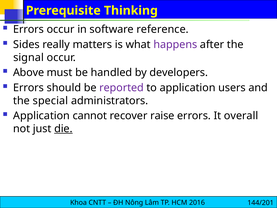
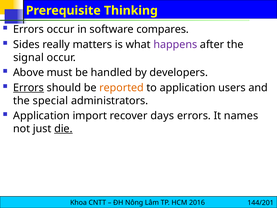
reference: reference -> compares (163, 29)
Errors underline: none -> present (29, 88)
reported colour: purple -> orange (122, 88)
cannot: cannot -> import (90, 116)
raise: raise -> days (162, 116)
overall: overall -> names (241, 116)
